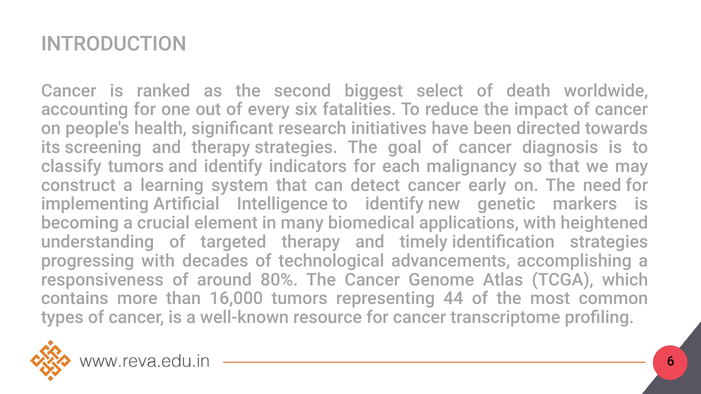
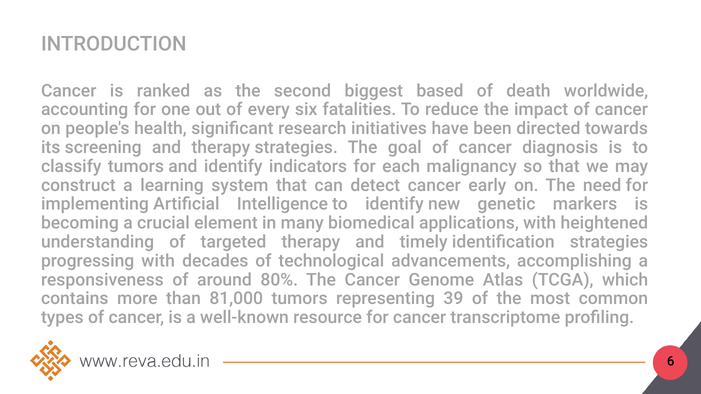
select: select -> based (440, 91)
16,000: 16,000 -> 81,000 (236, 299)
44: 44 -> 39 (453, 299)
